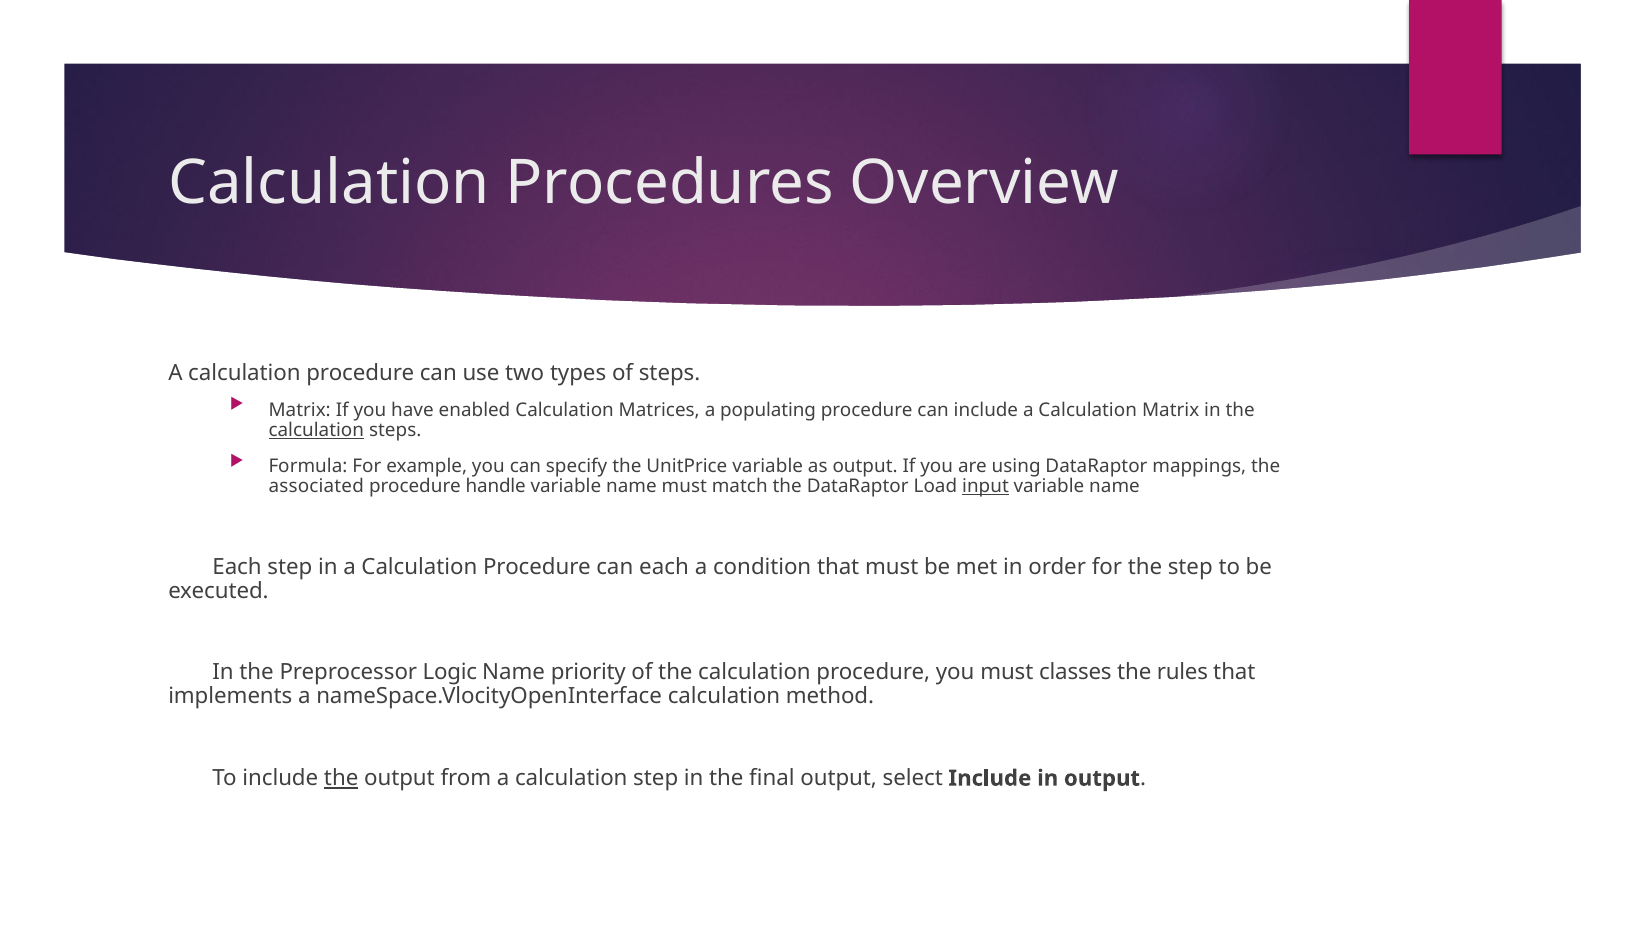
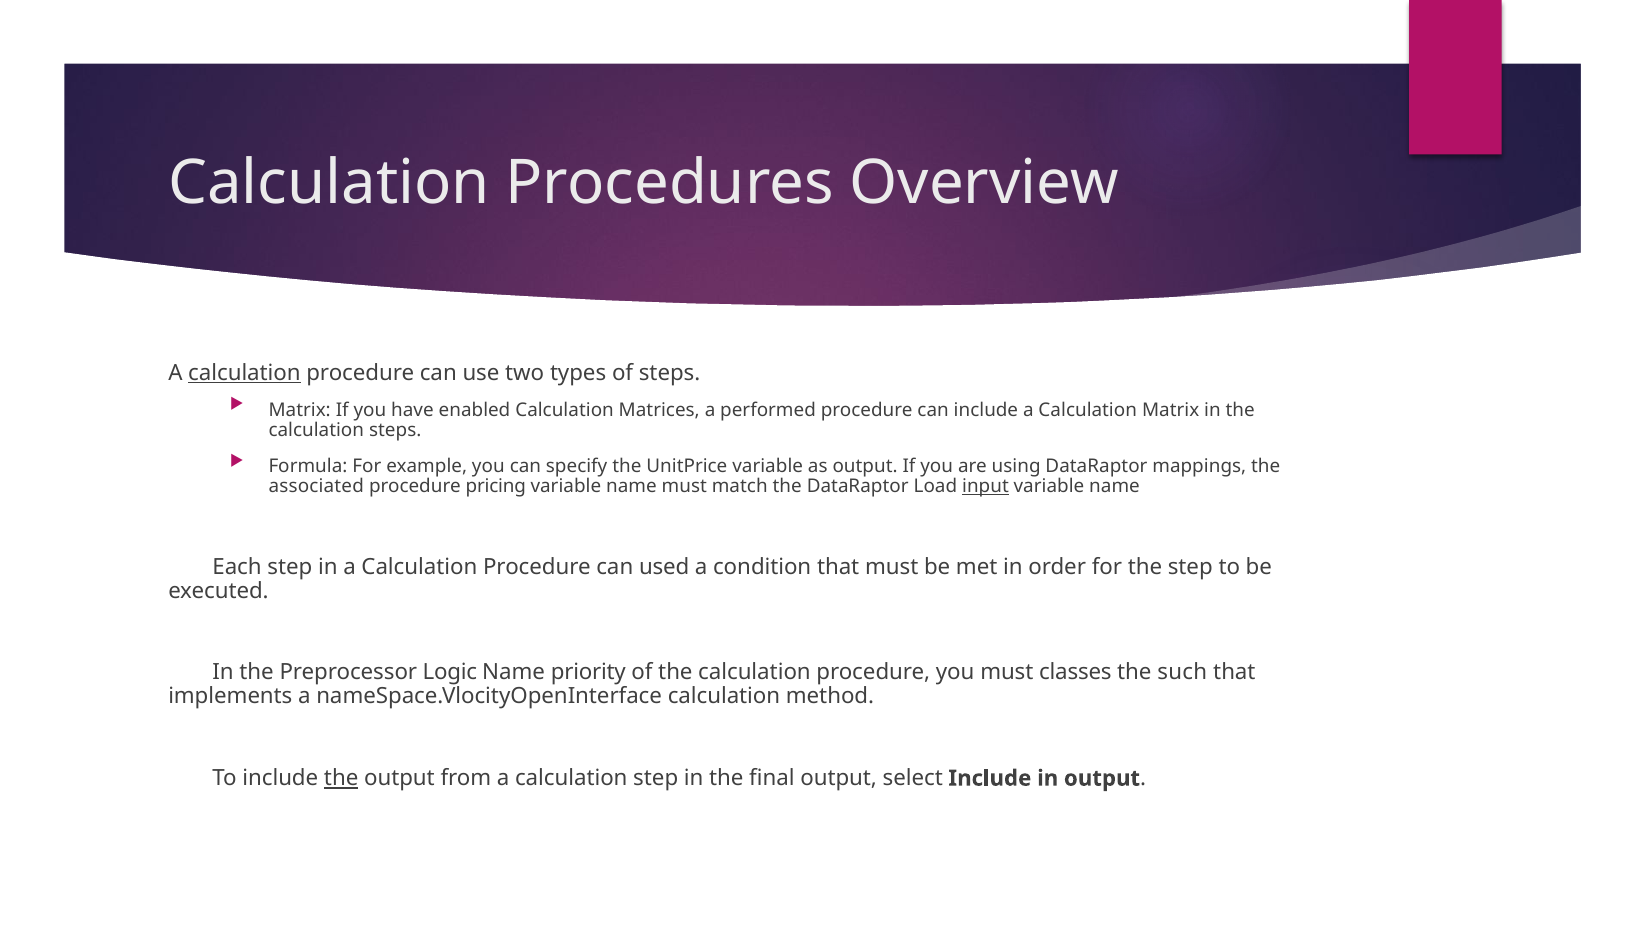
calculation underline: none -> present (244, 373)
populating: populating -> performed (768, 410)
calculation underline: present -> none (316, 430)
handle: handle -> pricing (496, 486)
can each: each -> used (664, 567)
rules: rules -> such (1182, 672)
